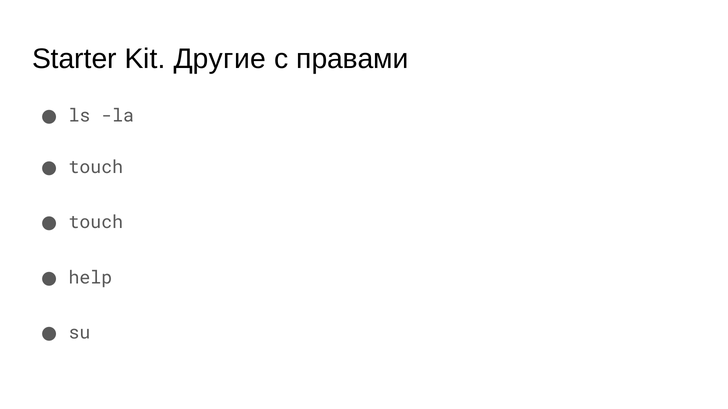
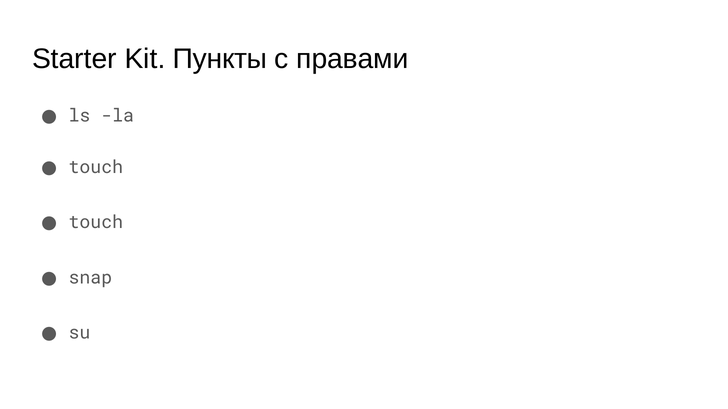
Другие: Другие -> Пункты (220, 59)
help: help -> snap (90, 278)
